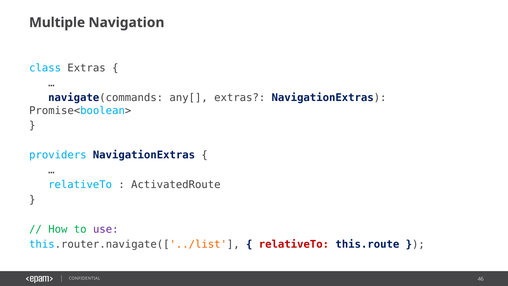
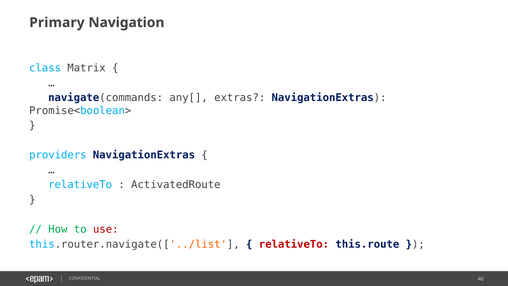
Multiple: Multiple -> Primary (57, 23)
class Extras: Extras -> Matrix (87, 68)
use colour: purple -> red (106, 229)
